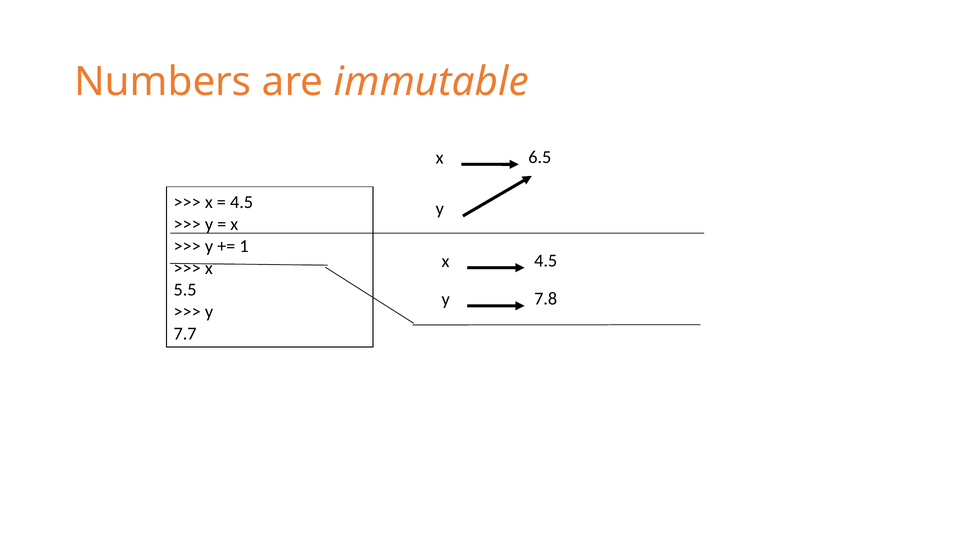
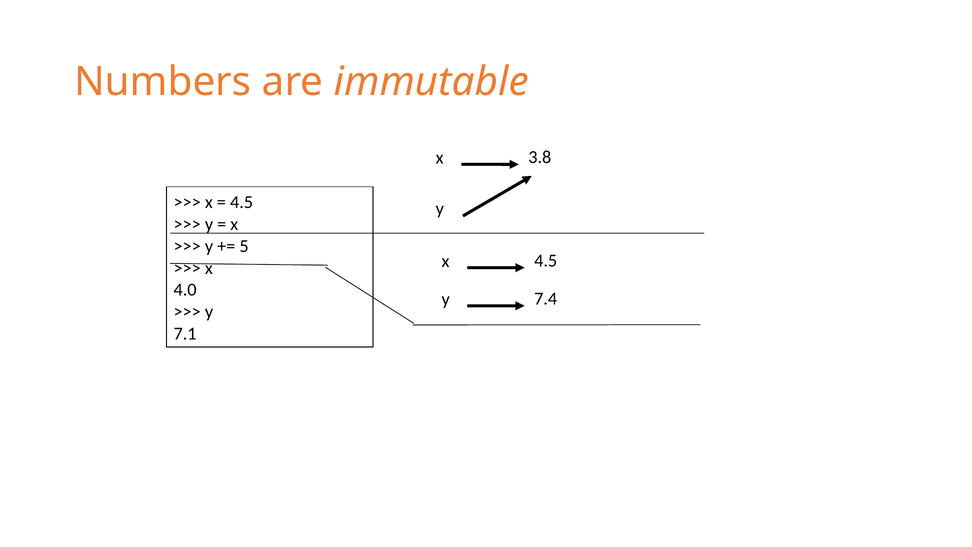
6.5: 6.5 -> 3.8 (540, 157)
1: 1 -> 5 (244, 246)
5.5: 5.5 -> 4.0 (185, 290)
7.8: 7.8 -> 7.4 (546, 298)
7.7: 7.7 -> 7.1 (185, 334)
